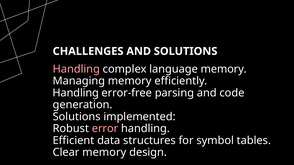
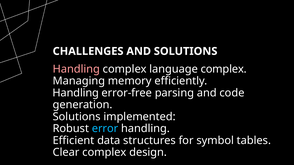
language memory: memory -> complex (224, 69)
error colour: pink -> light blue (105, 129)
Clear memory: memory -> complex (104, 153)
